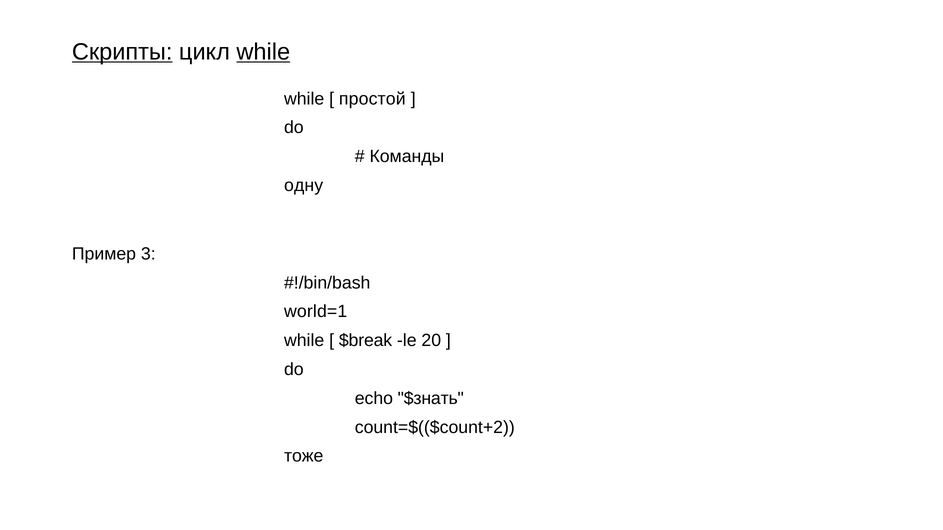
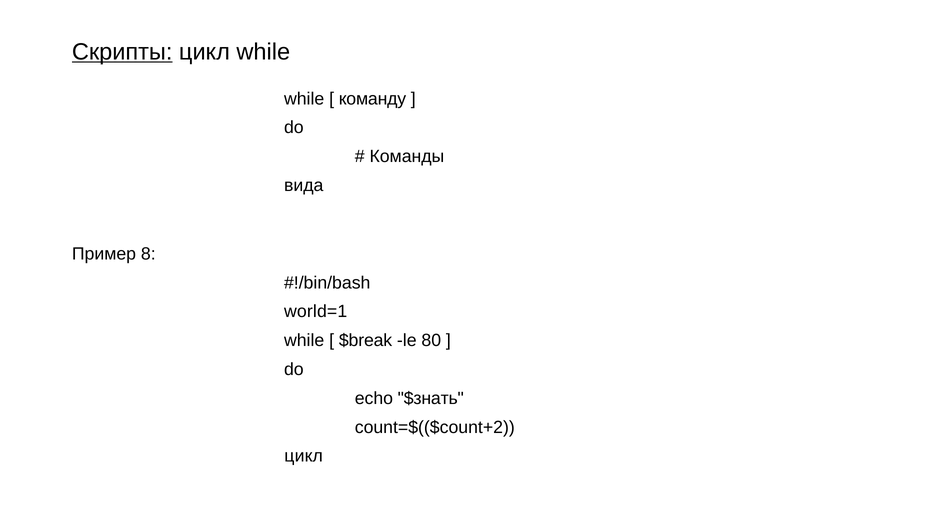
while underline: present -> none (263, 52)
простой: простой -> команду (372, 99)
одну: одну -> вида (304, 186)
3: 3 -> 8 (148, 254)
20: 20 -> 80 (431, 341)
тоже: тоже -> цикл (304, 456)
